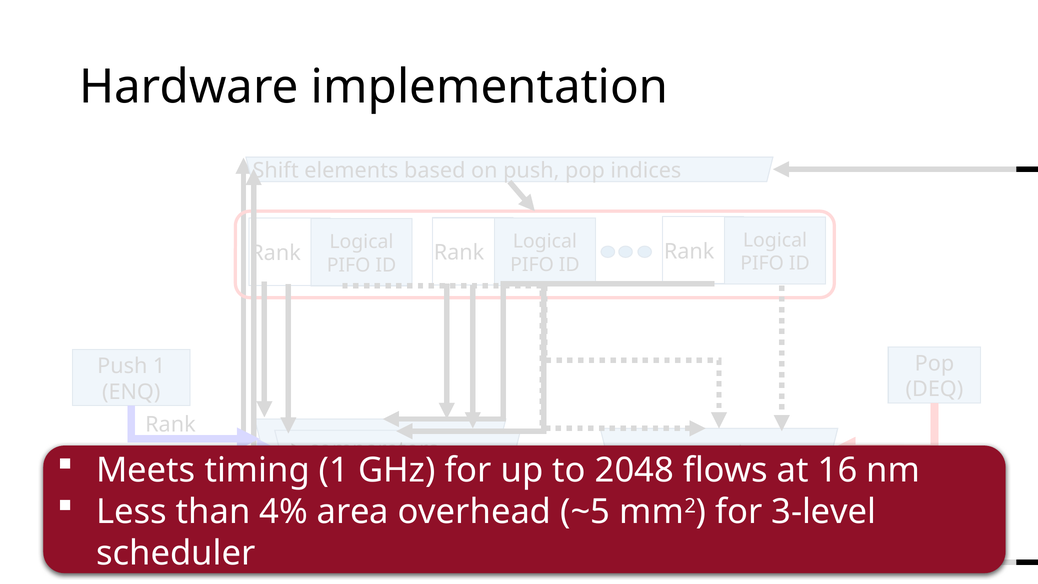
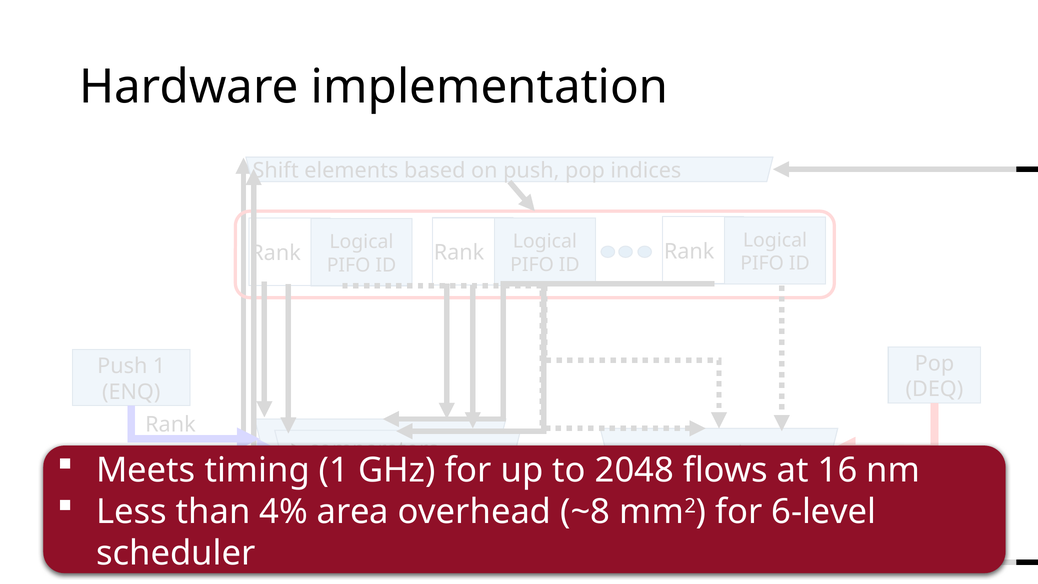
~5: ~5 -> ~8 (585, 512)
3-level: 3-level -> 6-level (824, 512)
